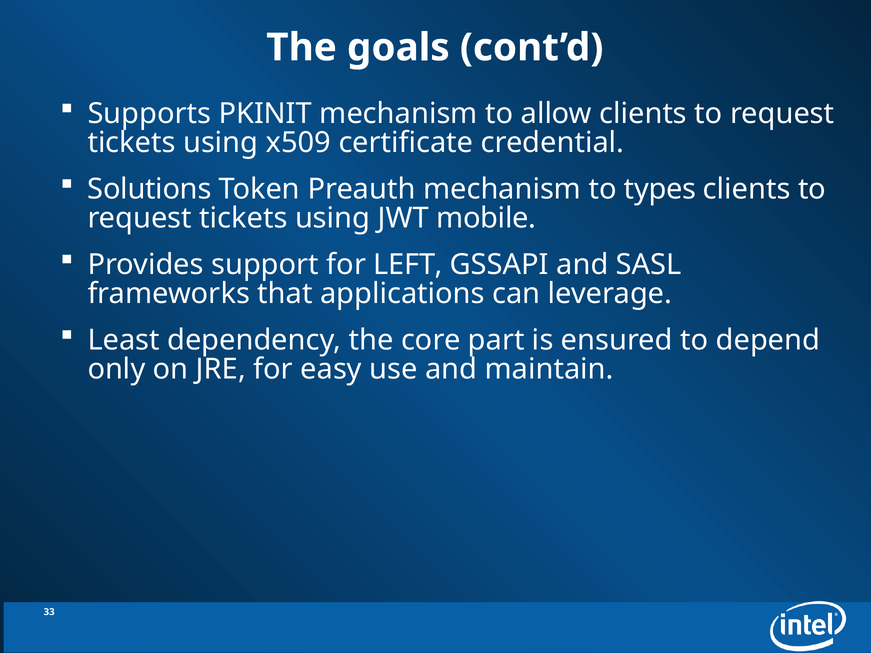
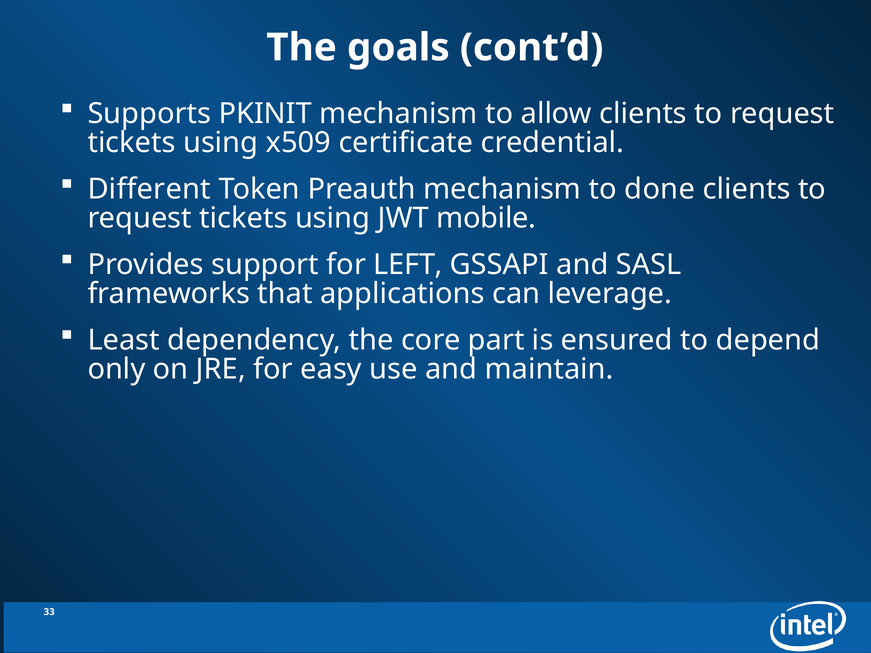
Solutions: Solutions -> Different (149, 189)
types: types -> done (660, 189)
